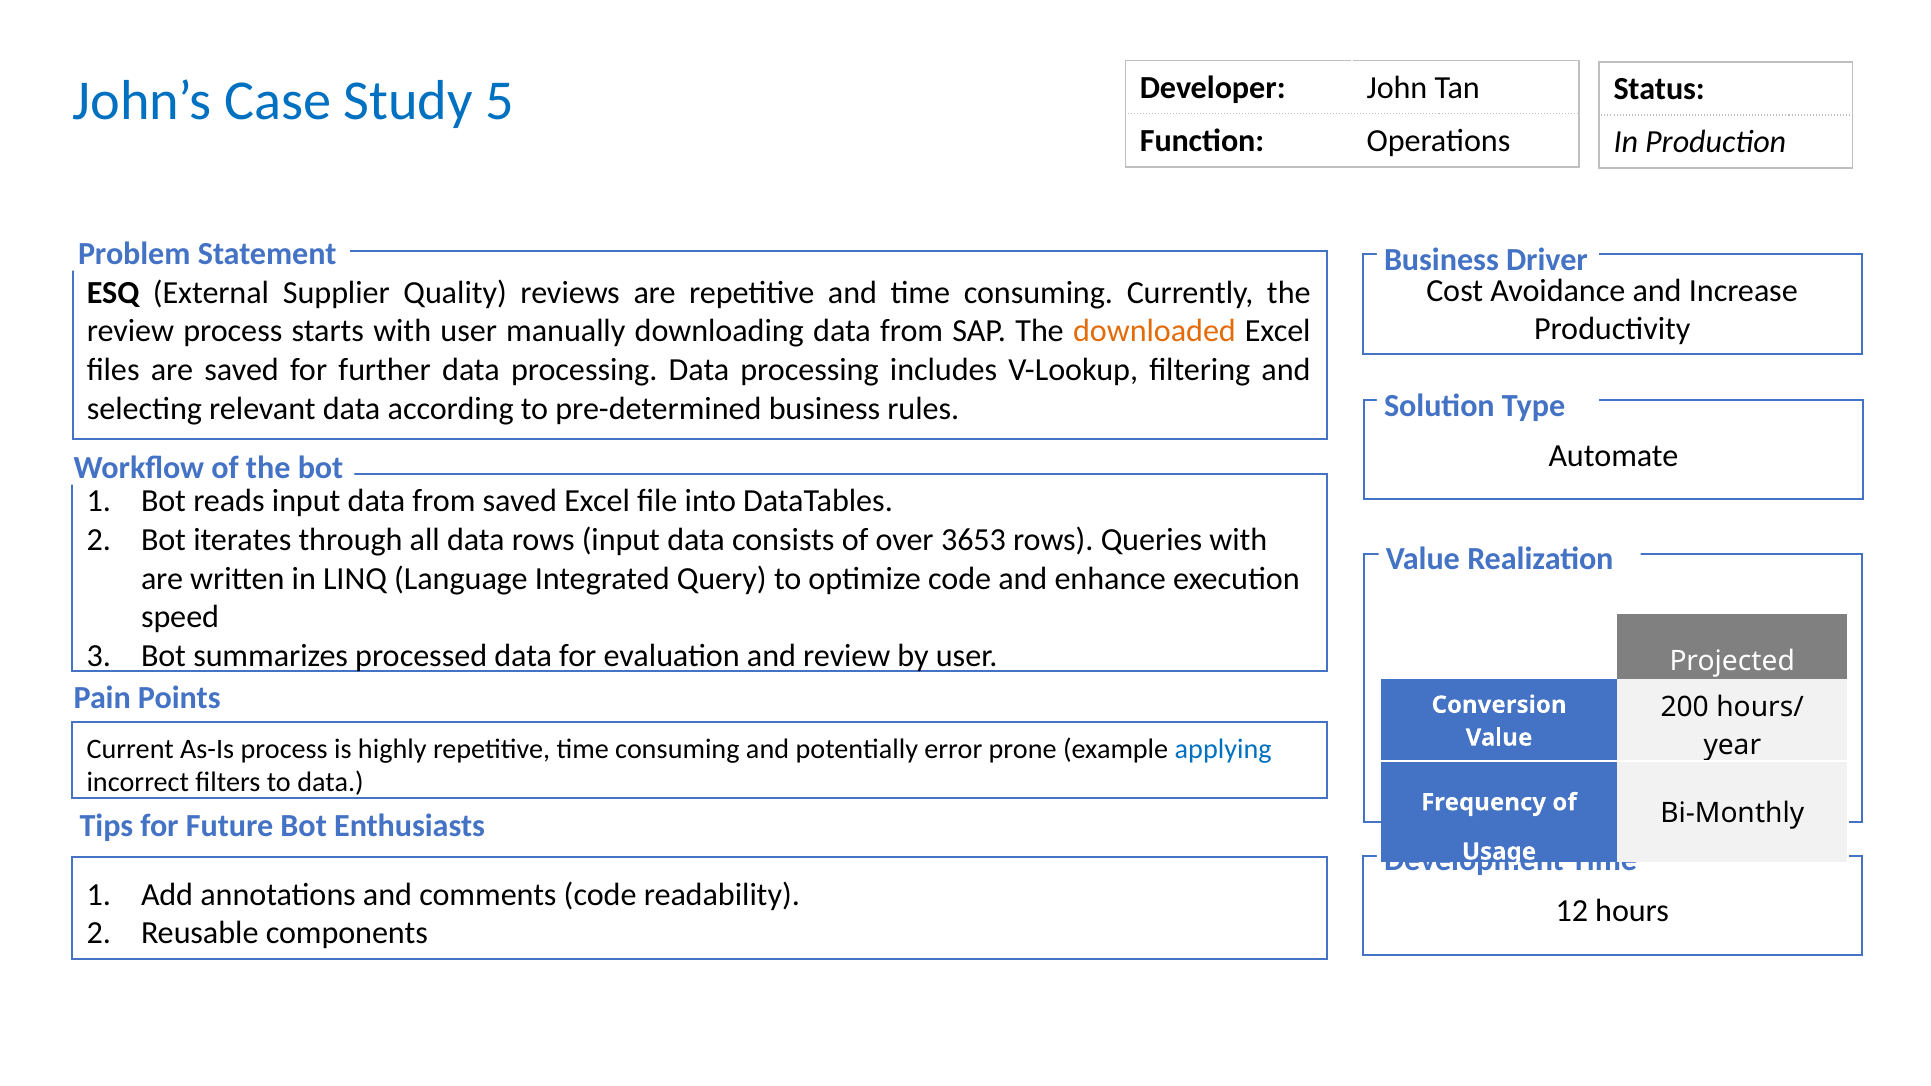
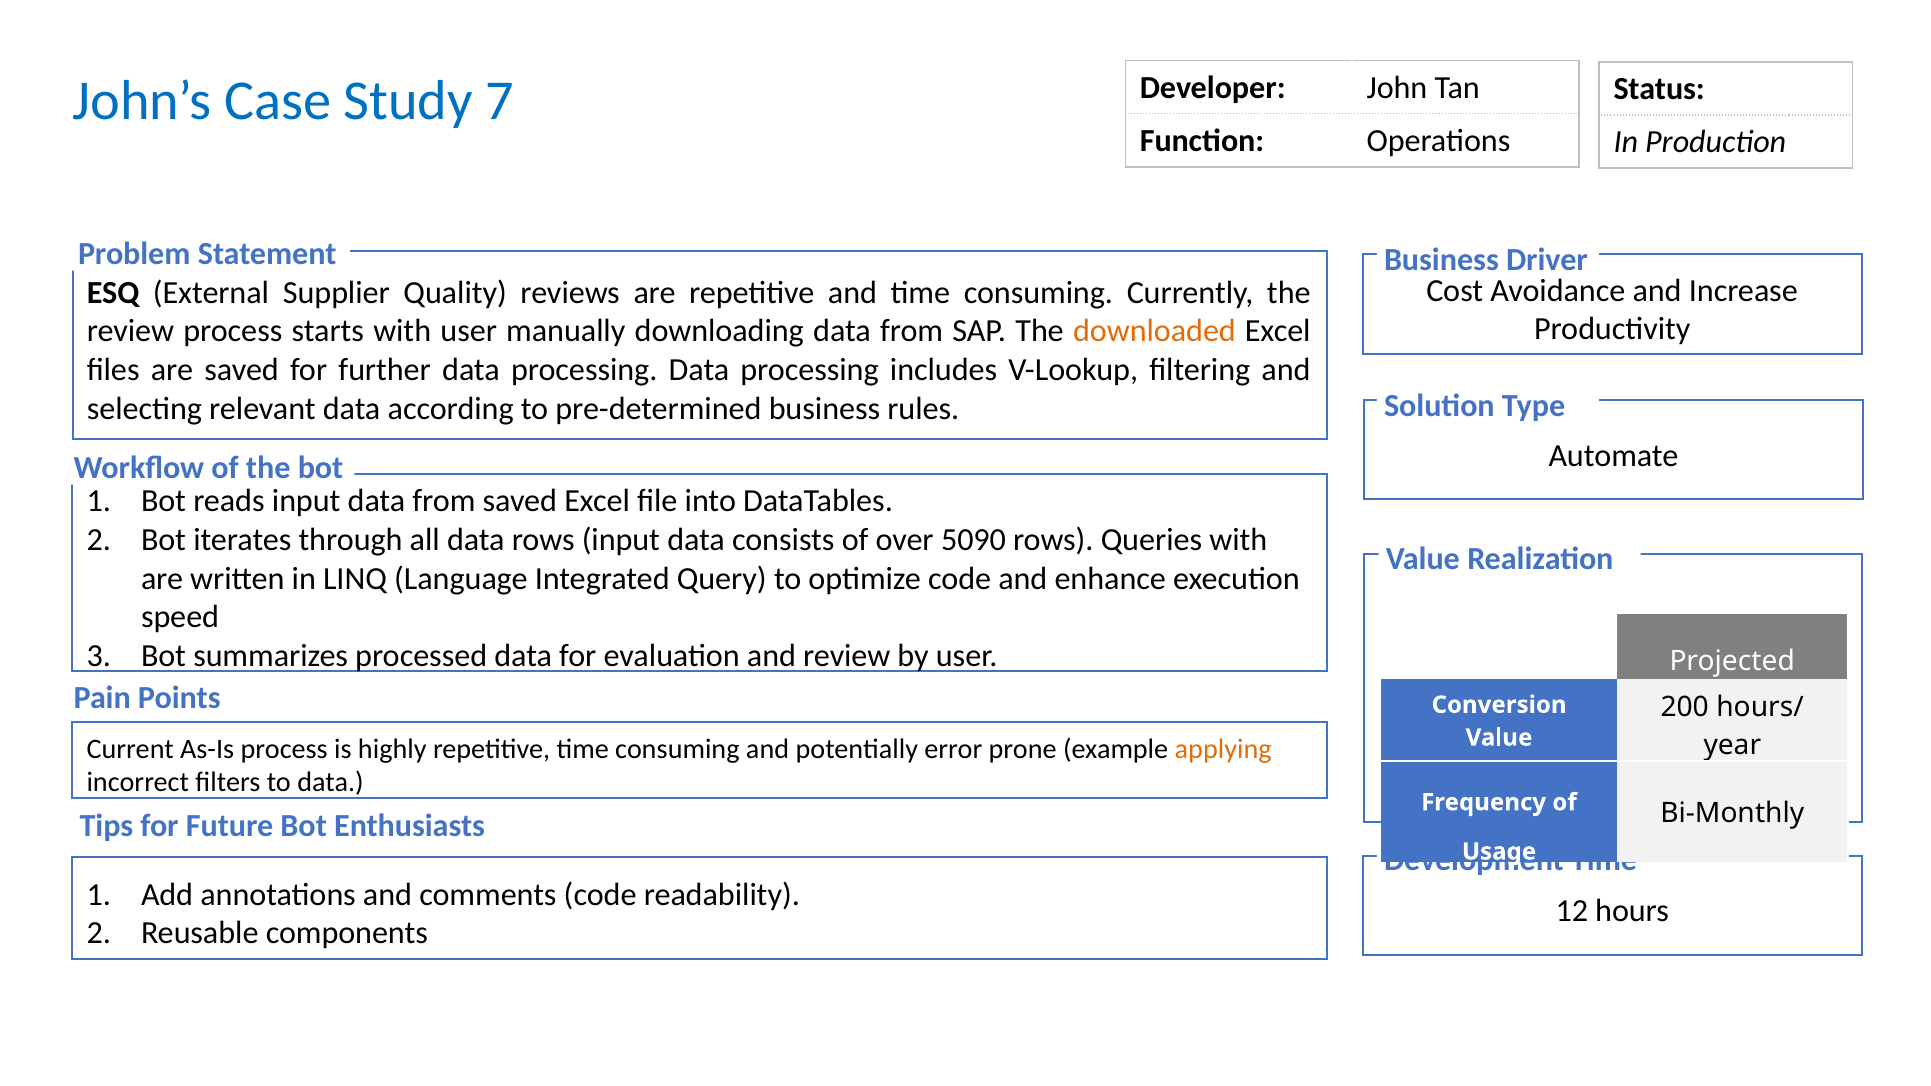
5: 5 -> 7 (500, 101)
3653: 3653 -> 5090 (974, 540)
applying colour: blue -> orange (1223, 749)
